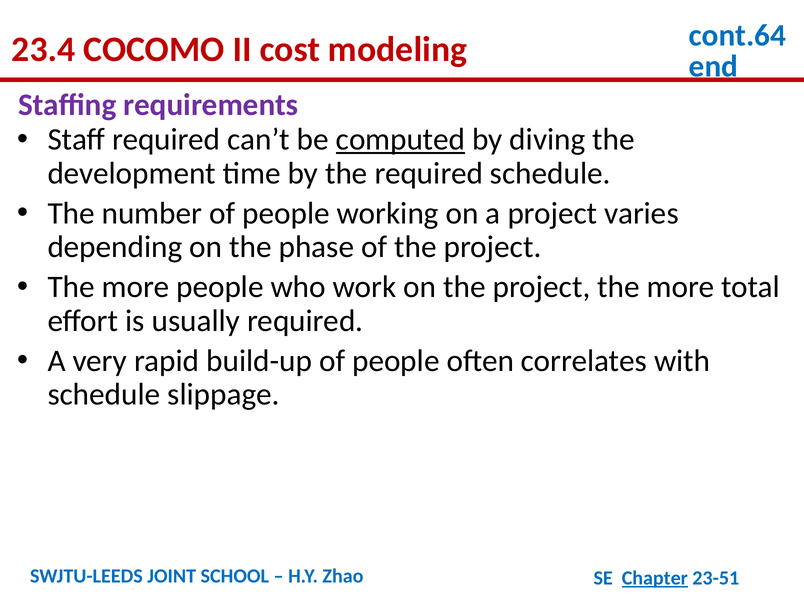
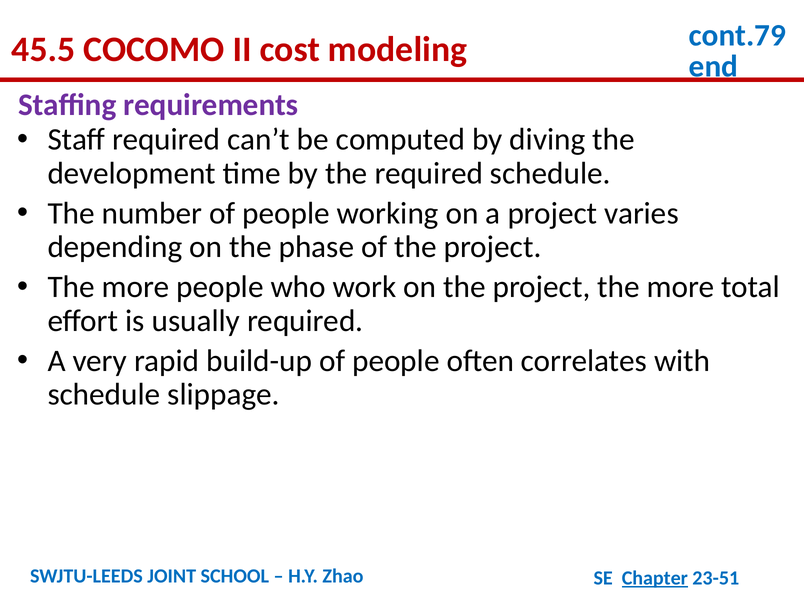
23.4: 23.4 -> 45.5 (43, 50)
cont.64: cont.64 -> cont.79 (737, 35)
computed underline: present -> none (401, 139)
